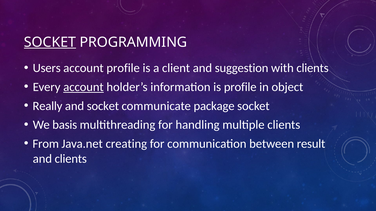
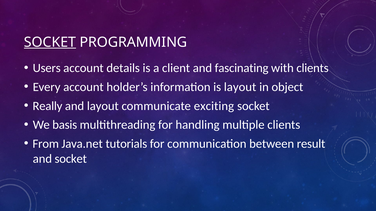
account profile: profile -> details (123, 68)
suggestion: suggestion -> fascinating (242, 68)
account underline: present -> none (83, 87)
is profile: profile -> layout (240, 87)
and socket: socket -> layout (103, 106)
package: package -> exciting (214, 106)
creating: creating -> tutorials (126, 144)
and clients: clients -> socket (71, 159)
